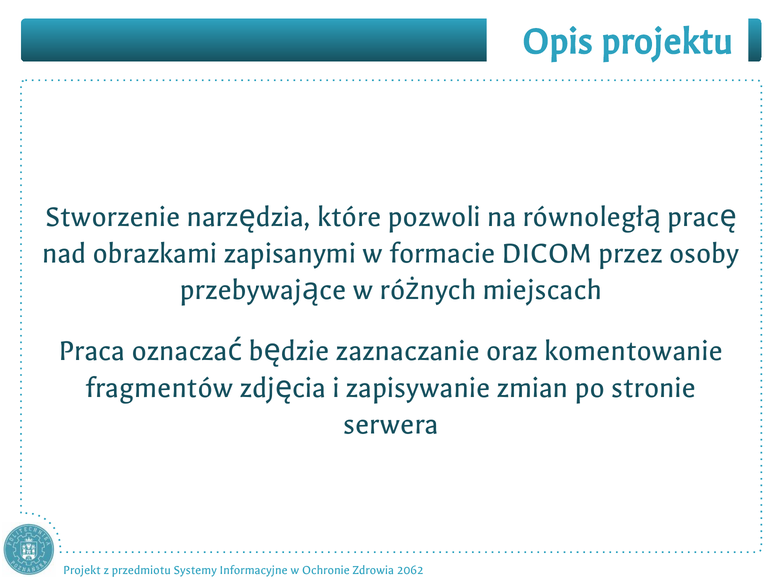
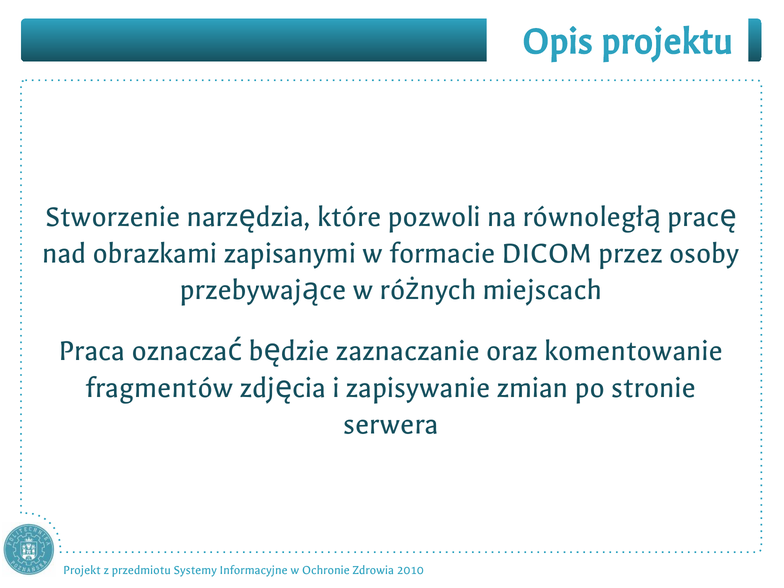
2062: 2062 -> 2010 (410, 570)
